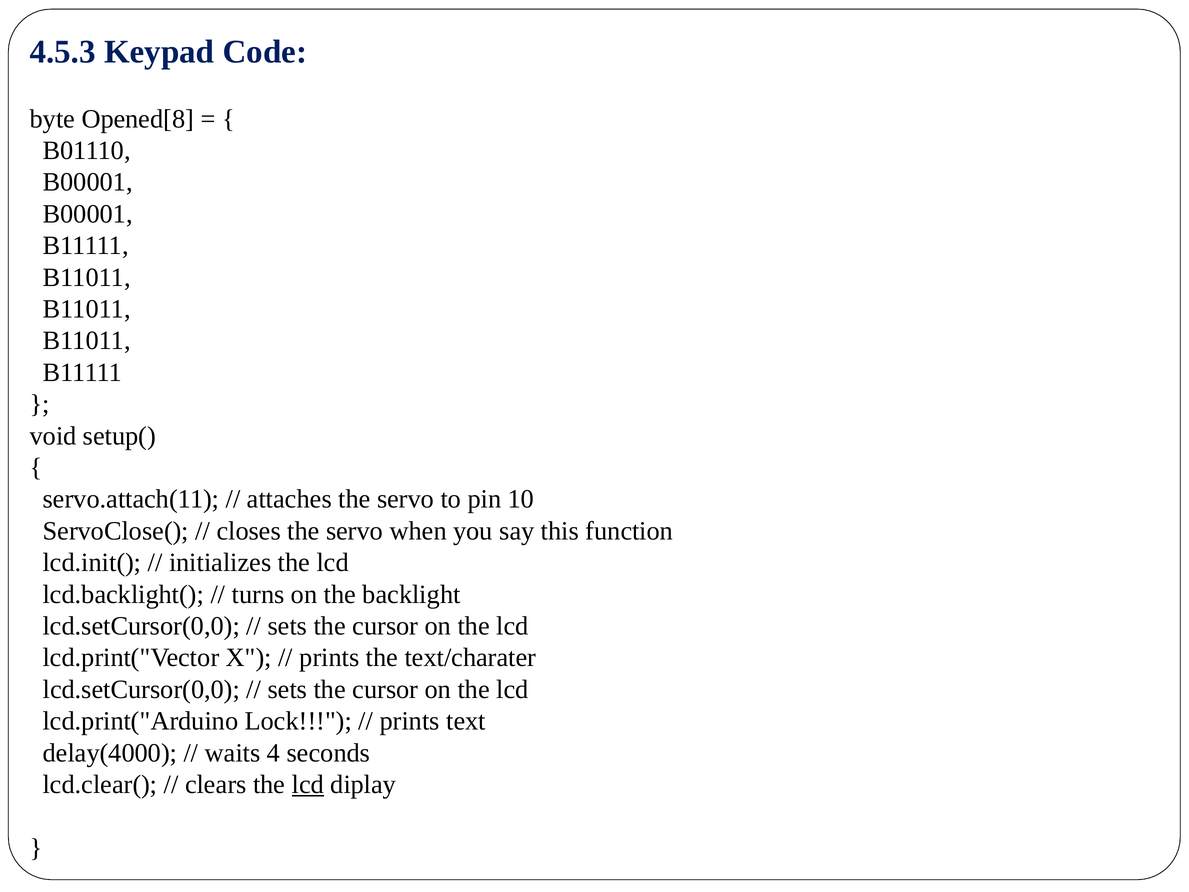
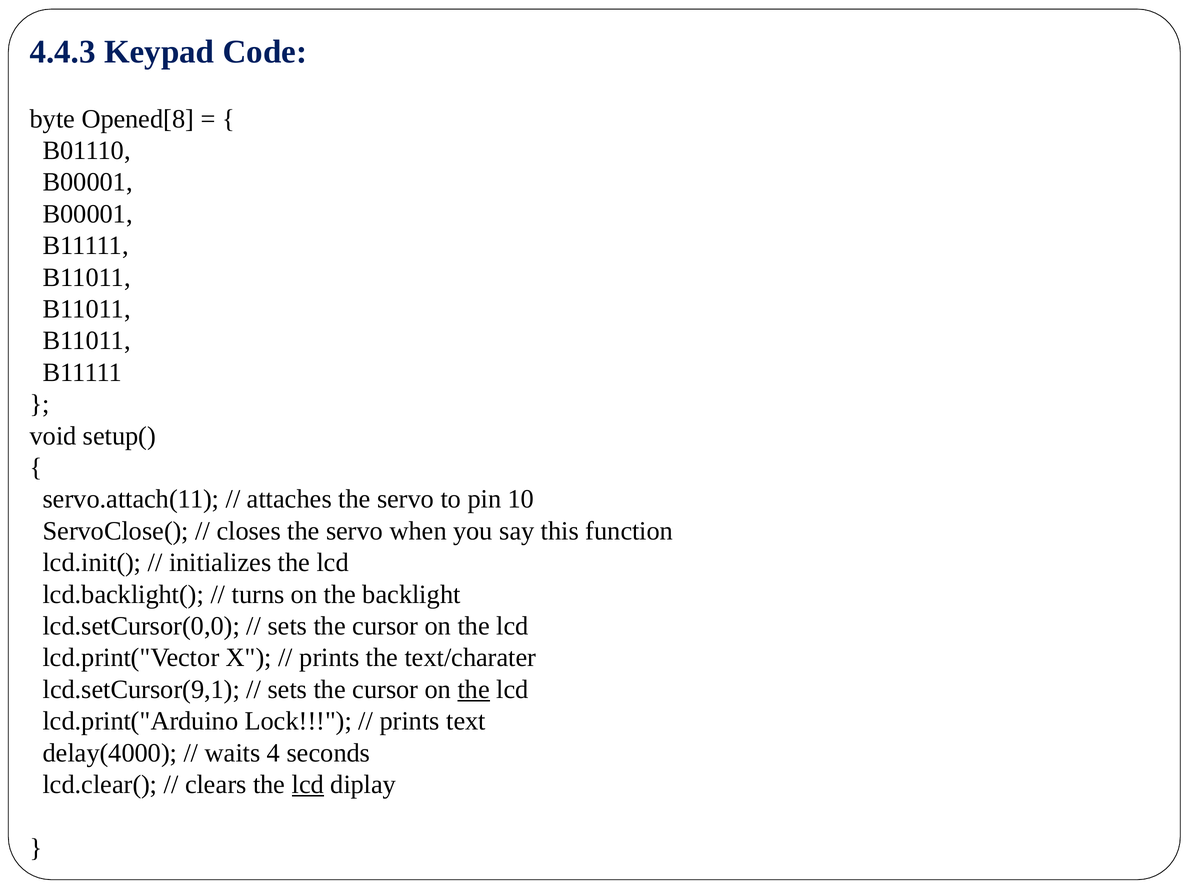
4.5.3: 4.5.3 -> 4.4.3 (63, 52)
lcd.setCursor(0,0: lcd.setCursor(0,0 -> lcd.setCursor(9,1 (141, 689)
the underline: none -> present (474, 689)
